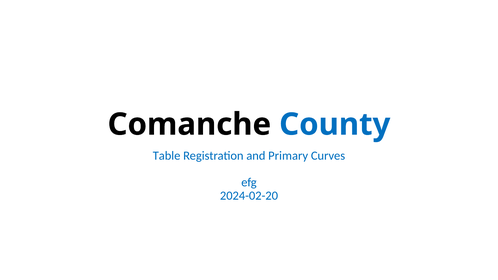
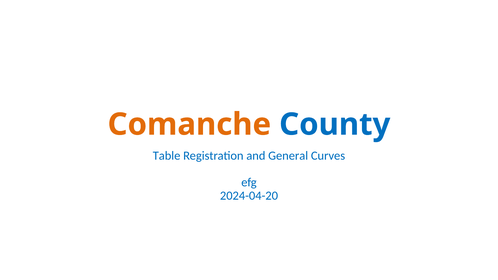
Comanche colour: black -> orange (189, 124)
Primary: Primary -> General (288, 156)
2024-02-20: 2024-02-20 -> 2024-04-20 (249, 196)
